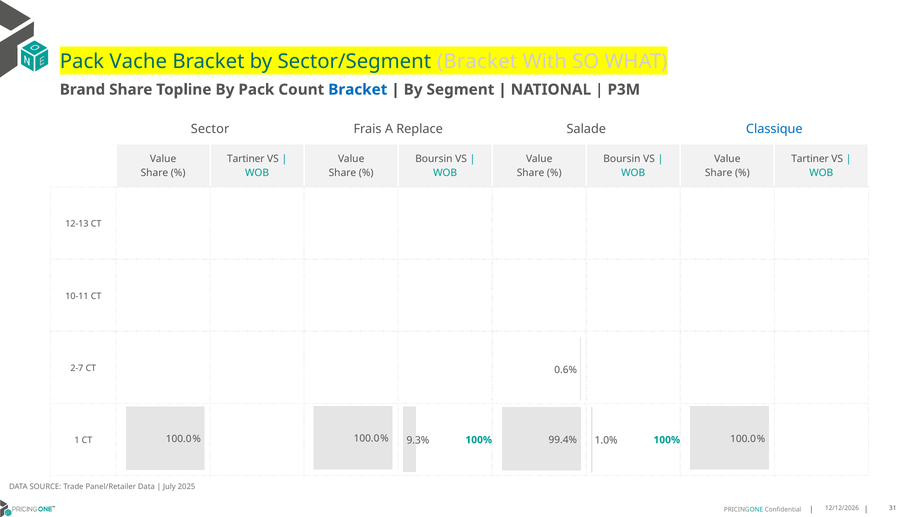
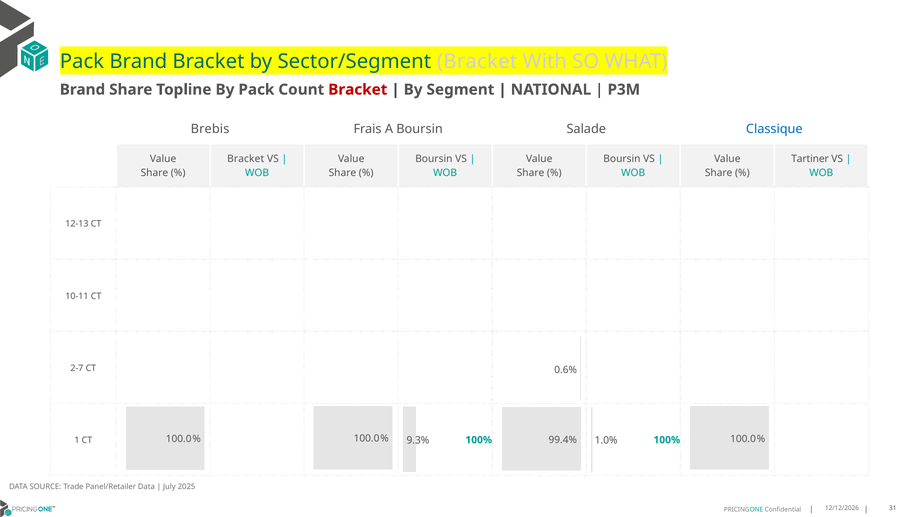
Pack Vache: Vache -> Brand (138, 62)
Bracket colour: blue -> red (358, 90)
Sector: Sector -> Brebis (210, 129)
A Replace: Replace -> Boursin (420, 129)
Tartiner: Tartiner -> Bracket (246, 159)
